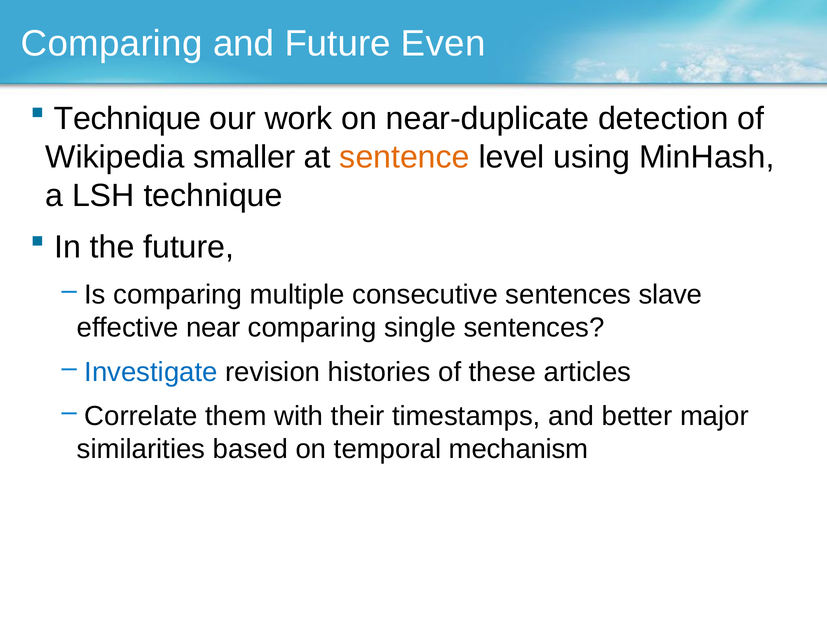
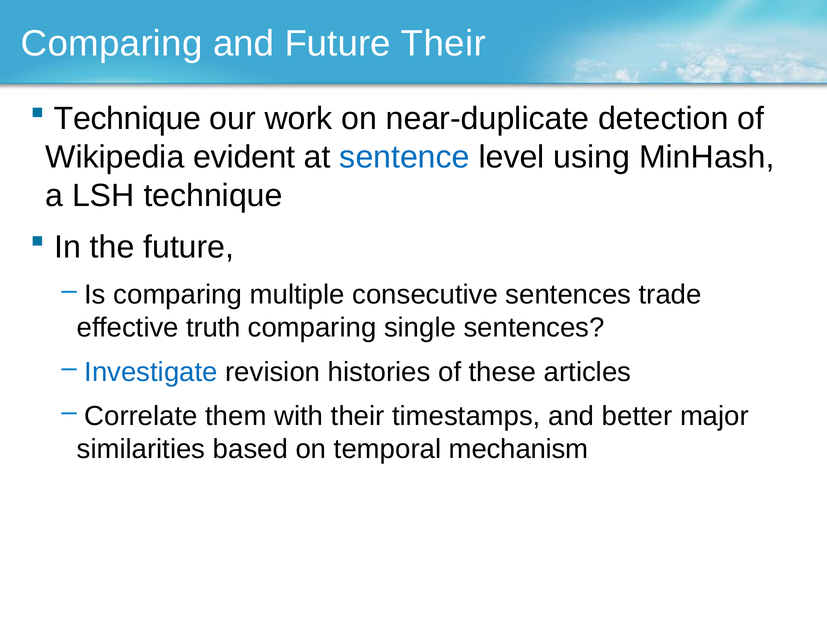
Future Even: Even -> Their (443, 44)
smaller: smaller -> evident (244, 157)
sentence colour: orange -> blue (405, 157)
slave: slave -> trade (670, 295)
near: near -> truth (213, 328)
